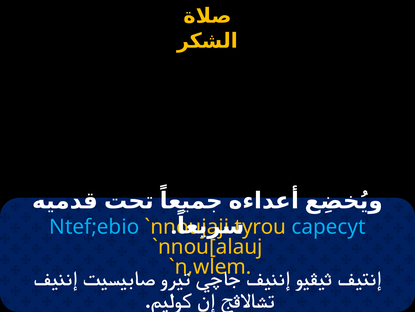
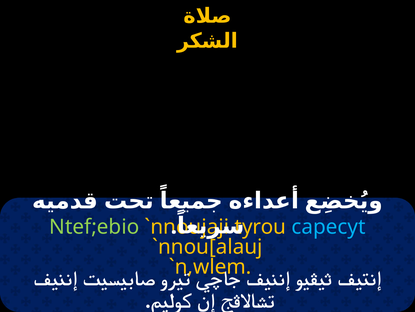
Ntef;ebio colour: light blue -> light green (94, 227)
